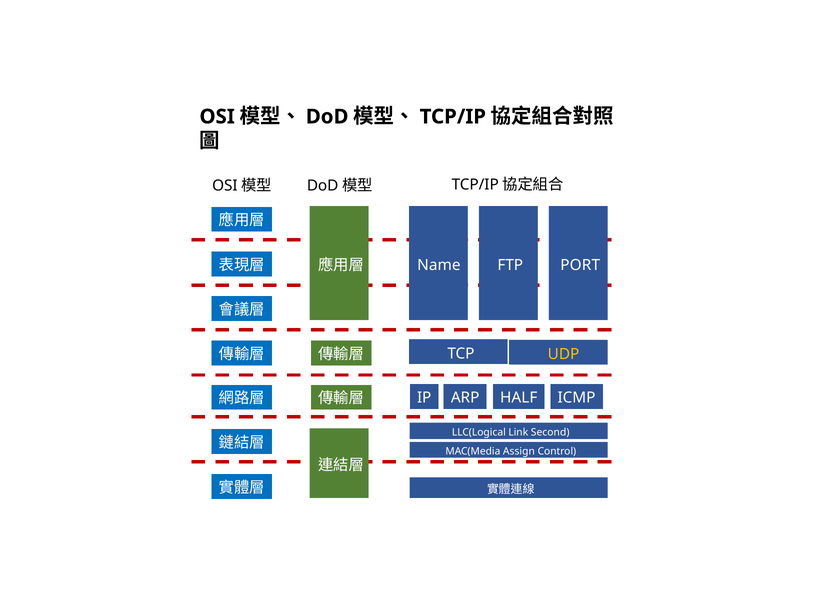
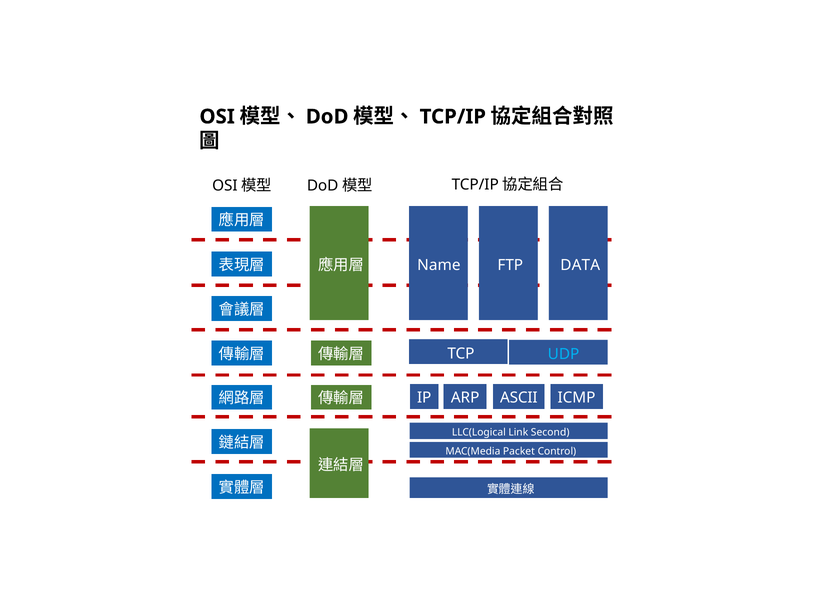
PORT: PORT -> DATA (580, 265)
UDP colour: yellow -> light blue (564, 354)
HALF: HALF -> ASCII (519, 397)
Assign: Assign -> Packet (519, 451)
